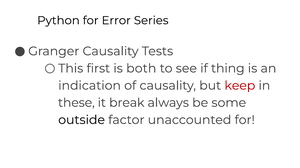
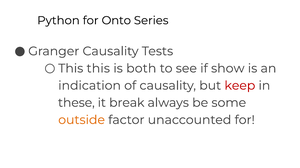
Error: Error -> Onto (116, 21)
This first: first -> this (98, 69)
thing: thing -> show (228, 69)
outside colour: black -> orange (82, 120)
